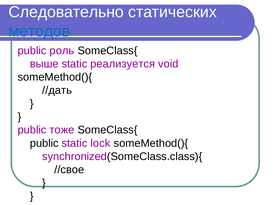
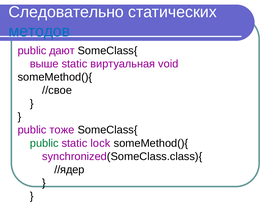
роль: роль -> дают (62, 51)
реализуется: реализуется -> виртуальная (123, 64)
//дать: //дать -> //свое (57, 90)
public colour: black -> green (44, 143)
//свое: //свое -> //ядер (69, 169)
